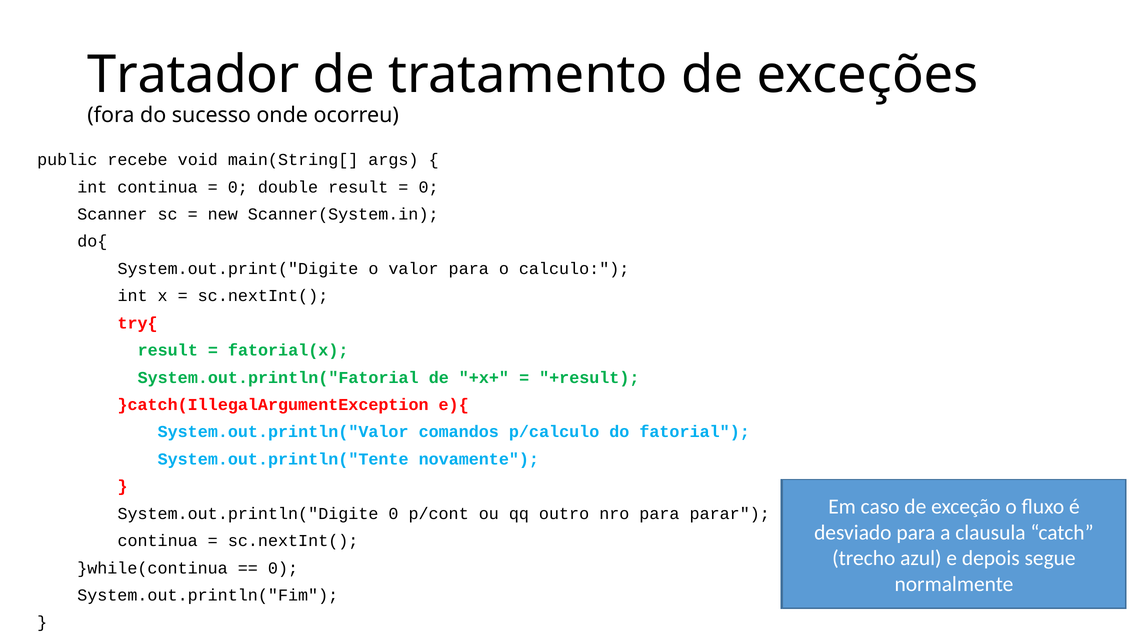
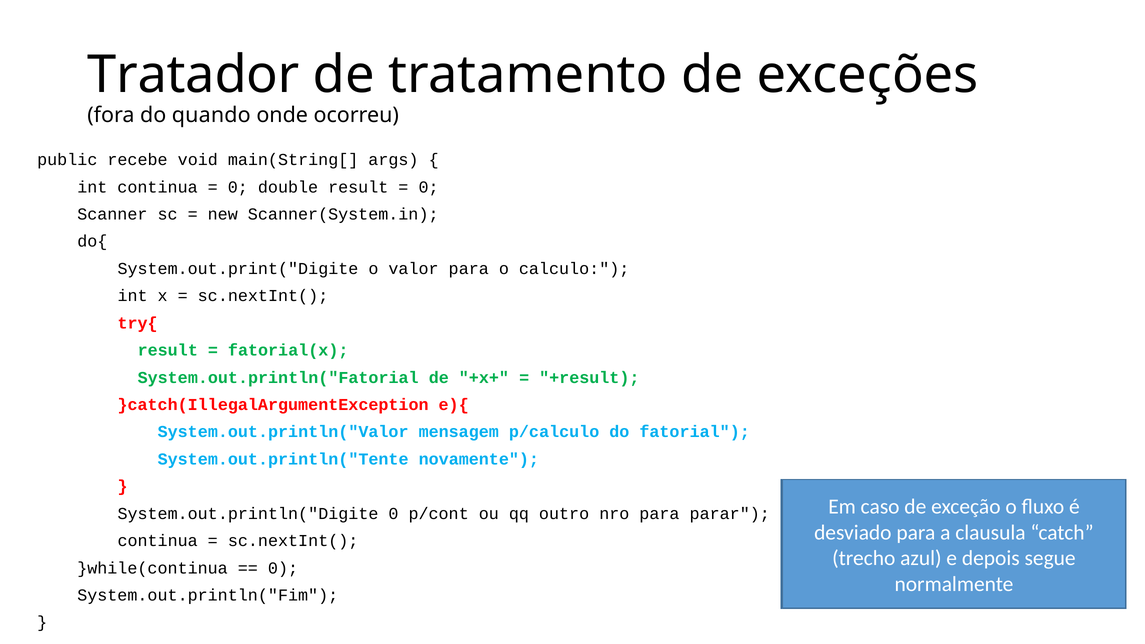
sucesso: sucesso -> quando (211, 115)
comandos: comandos -> mensagem (459, 432)
